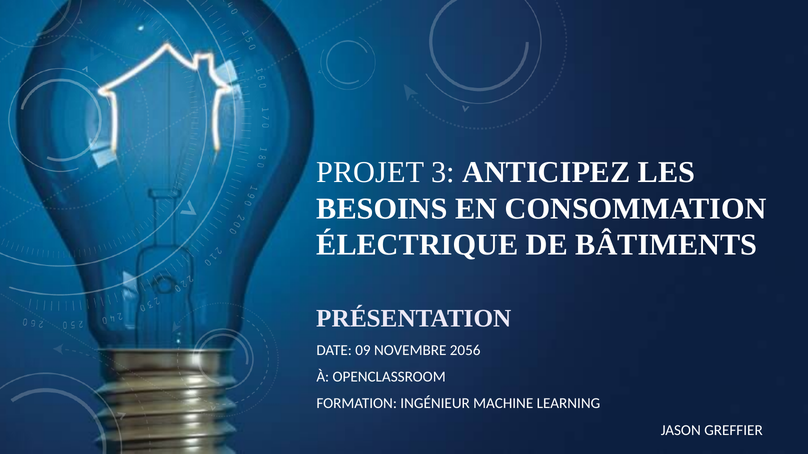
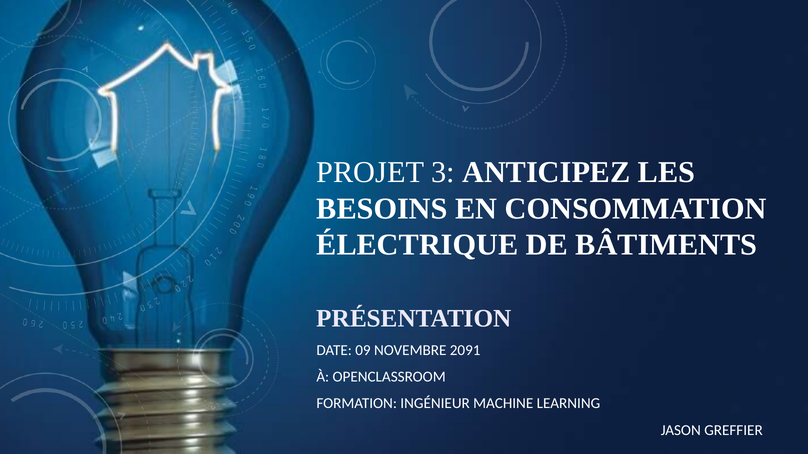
2056: 2056 -> 2091 (465, 351)
